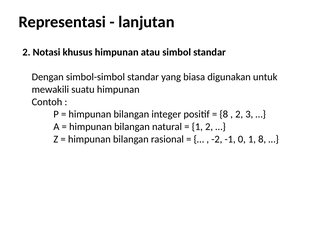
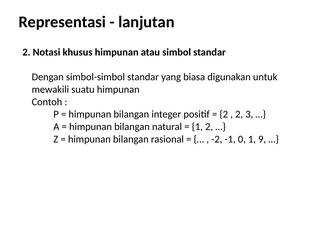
8: 8 -> 2 (224, 114)
1 8: 8 -> 9 (262, 139)
